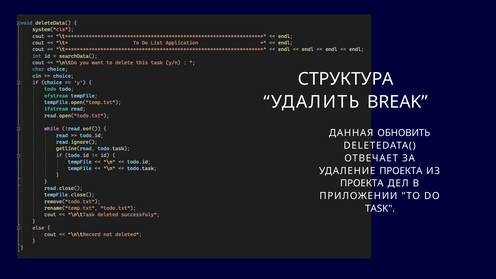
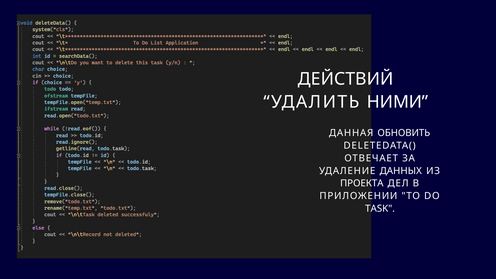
СТРУКТУРА: СТРУКТУРА -> ДЕЙСТВИЙ (346, 79)
BREAK: BREAK -> НИМИ (398, 102)
УДАЛЕНИЕ ПРОЕКТА: ПРОЕКТА -> ДАННЫХ (401, 171)
